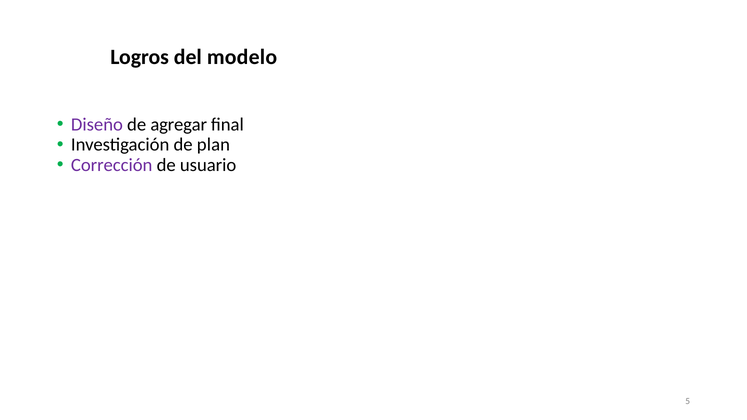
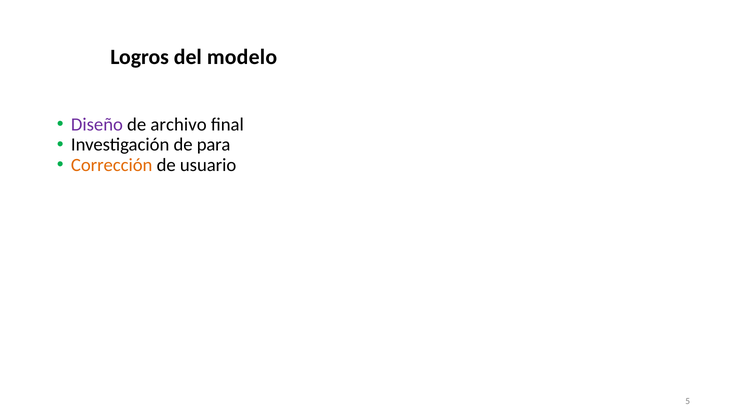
agregar: agregar -> archivo (179, 125)
plan: plan -> para (214, 145)
Corrección colour: purple -> orange (112, 165)
